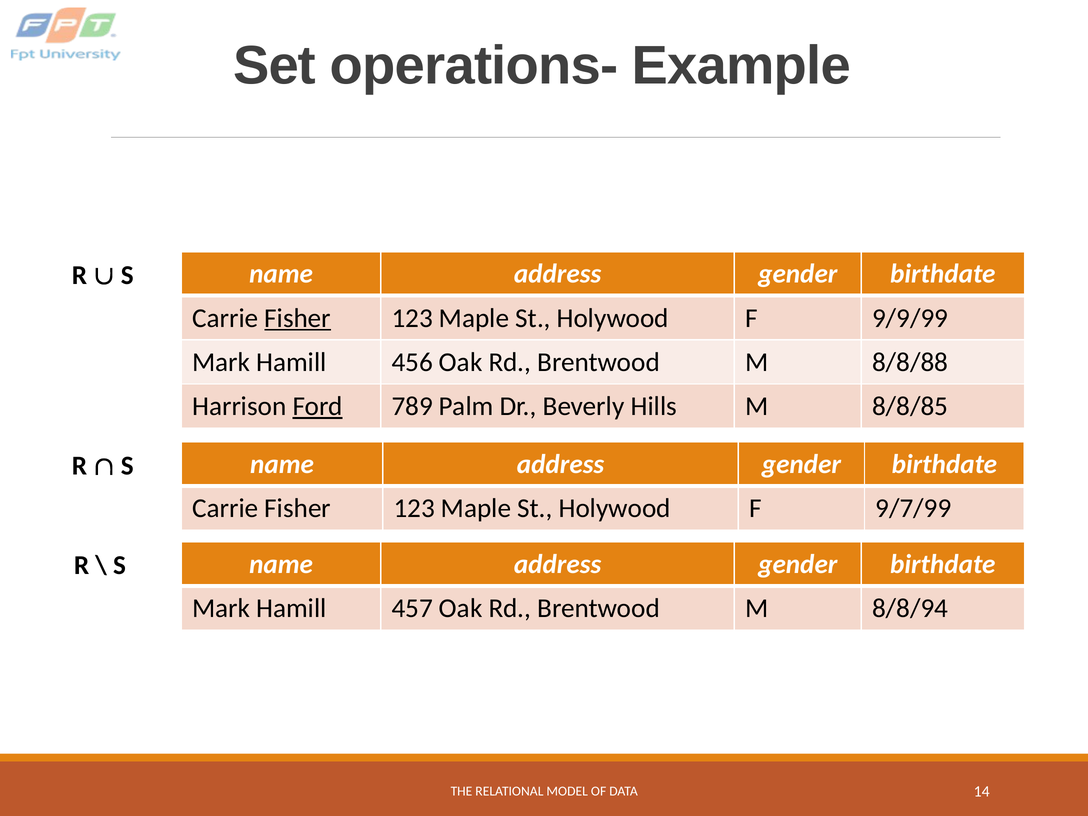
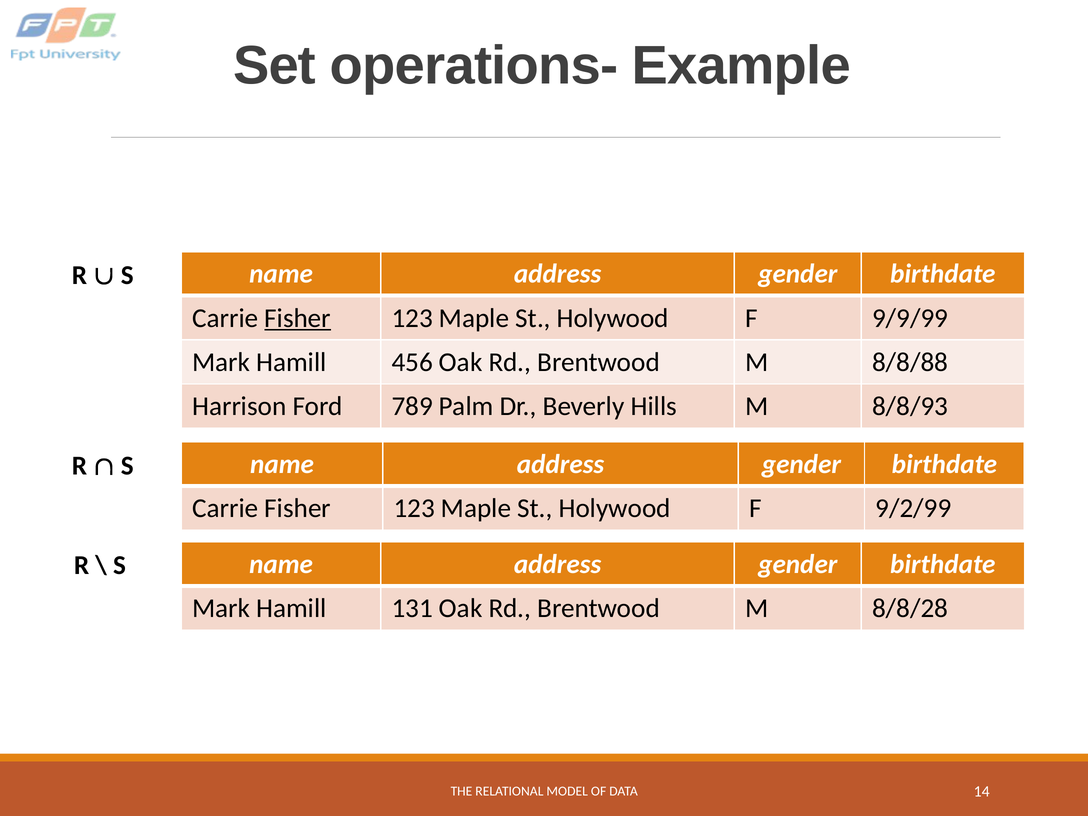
Ford underline: present -> none (318, 406)
8/8/85: 8/8/85 -> 8/8/93 (910, 406)
9/7/99: 9/7/99 -> 9/2/99 (913, 509)
457: 457 -> 131 (412, 608)
8/8/94: 8/8/94 -> 8/8/28 (910, 608)
